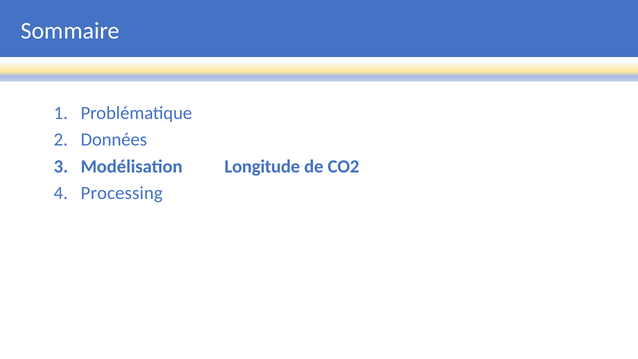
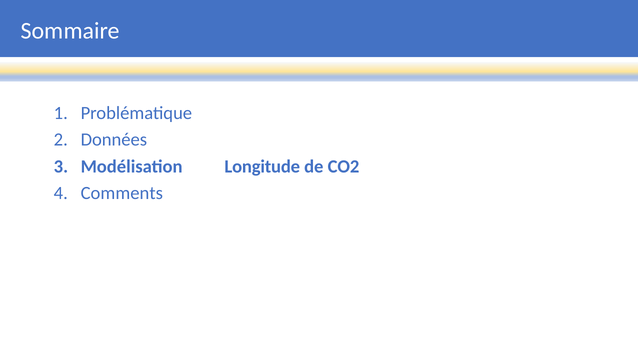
Processing: Processing -> Comments (122, 193)
